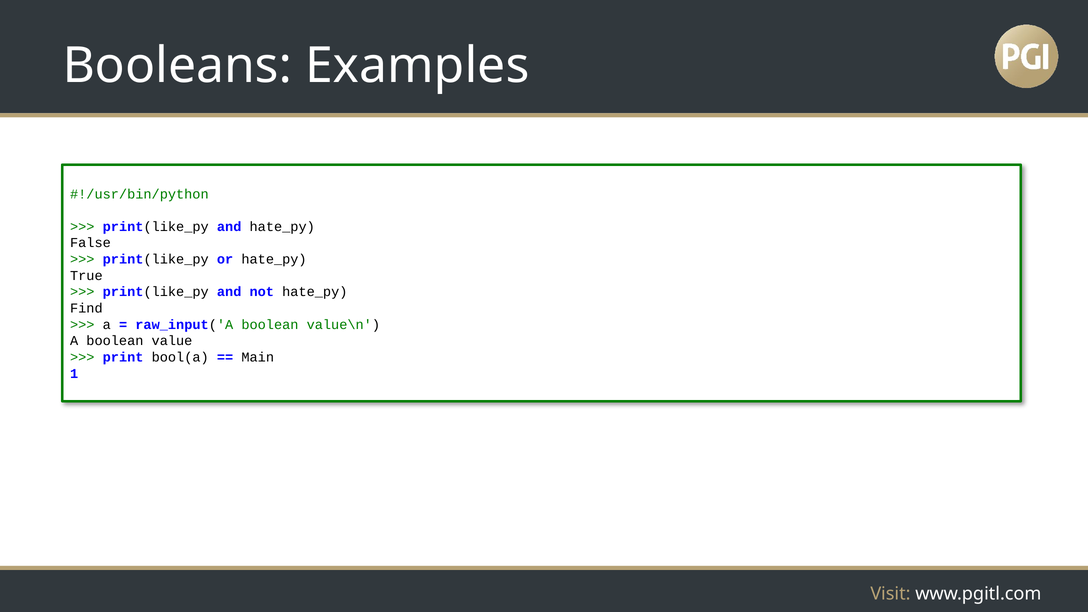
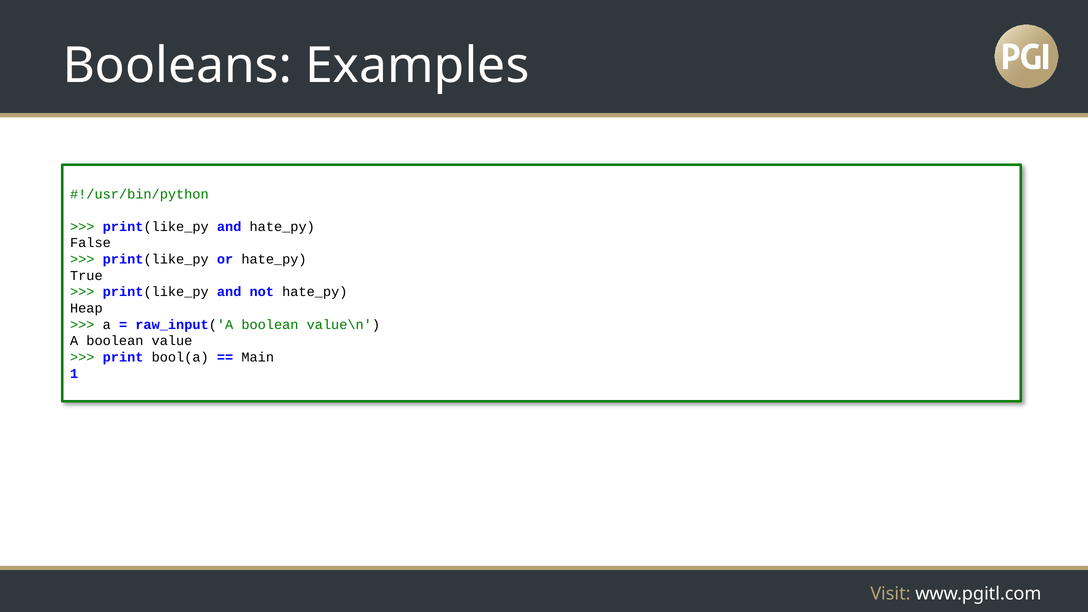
Find: Find -> Heap (86, 308)
